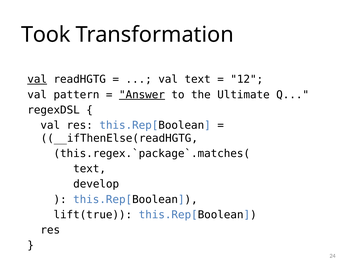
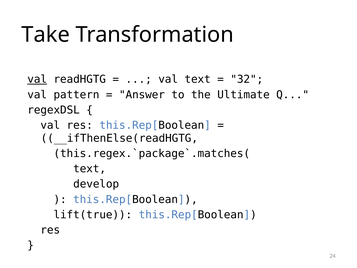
Took: Took -> Take (46, 35)
12: 12 -> 32 (247, 79)
Answer underline: present -> none (142, 95)
